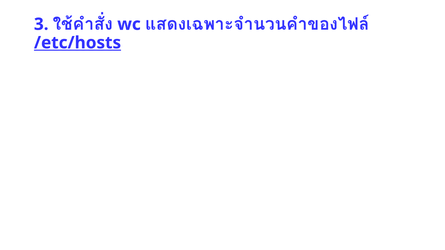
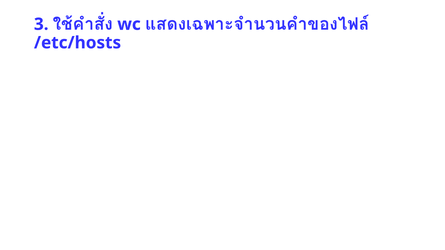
/etc/hosts underline: present -> none (78, 43)
